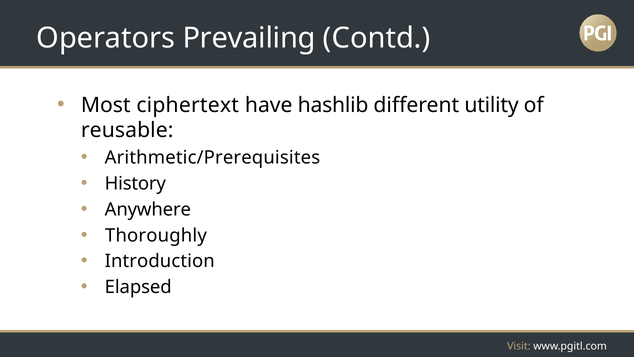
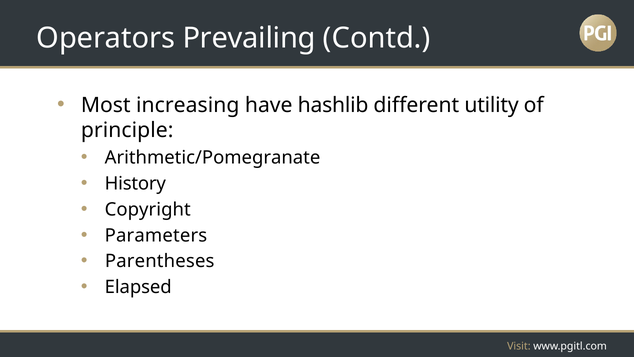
ciphertext: ciphertext -> increasing (188, 105)
reusable: reusable -> principle (127, 130)
Arithmetic/Prerequisites: Arithmetic/Prerequisites -> Arithmetic/Pomegranate (213, 158)
Anywhere: Anywhere -> Copyright (148, 209)
Thoroughly: Thoroughly -> Parameters (156, 235)
Introduction: Introduction -> Parentheses (160, 261)
